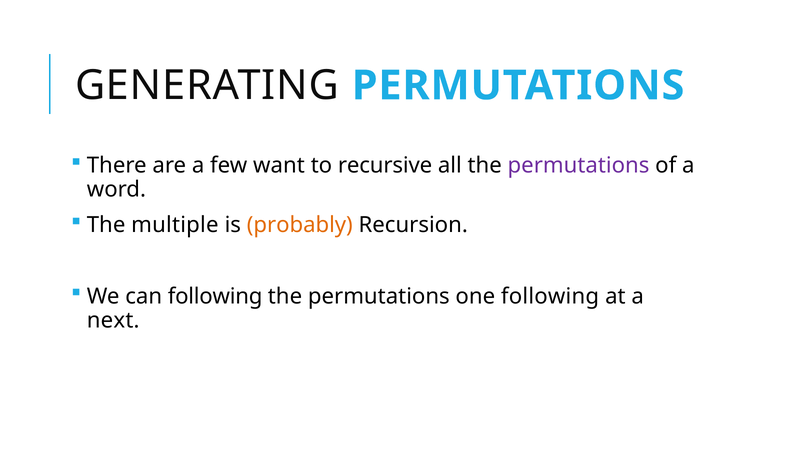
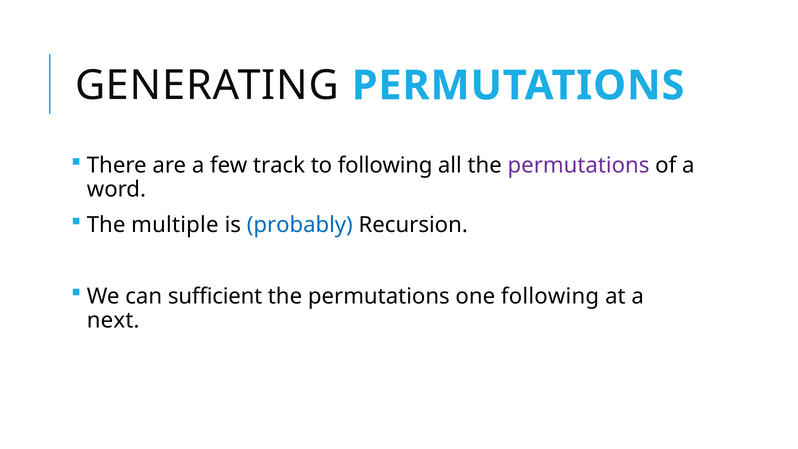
want: want -> track (279, 165)
to recursive: recursive -> following (385, 165)
probably colour: orange -> blue (300, 225)
can following: following -> sufficient (215, 296)
